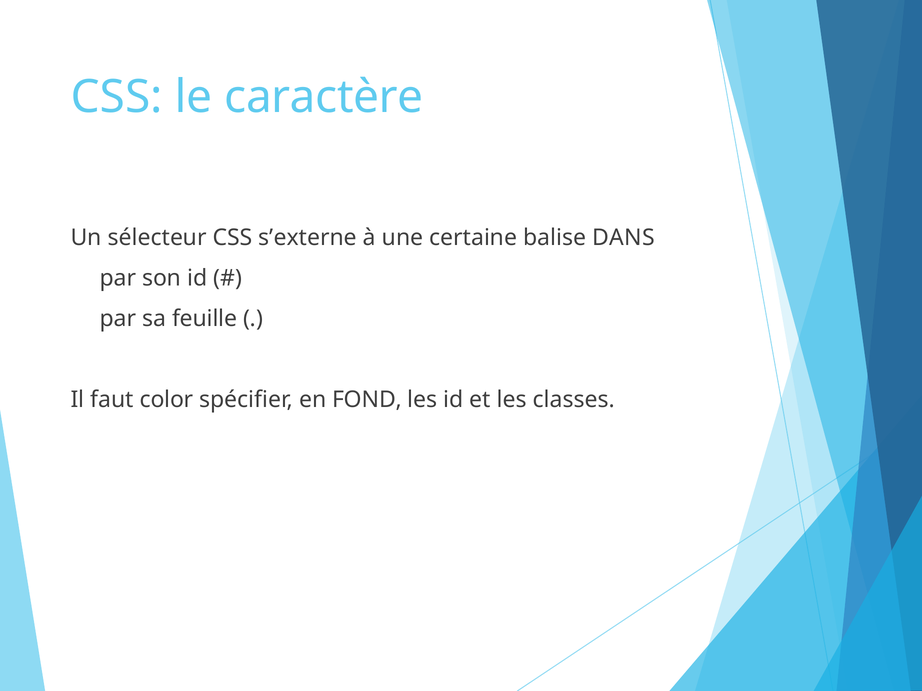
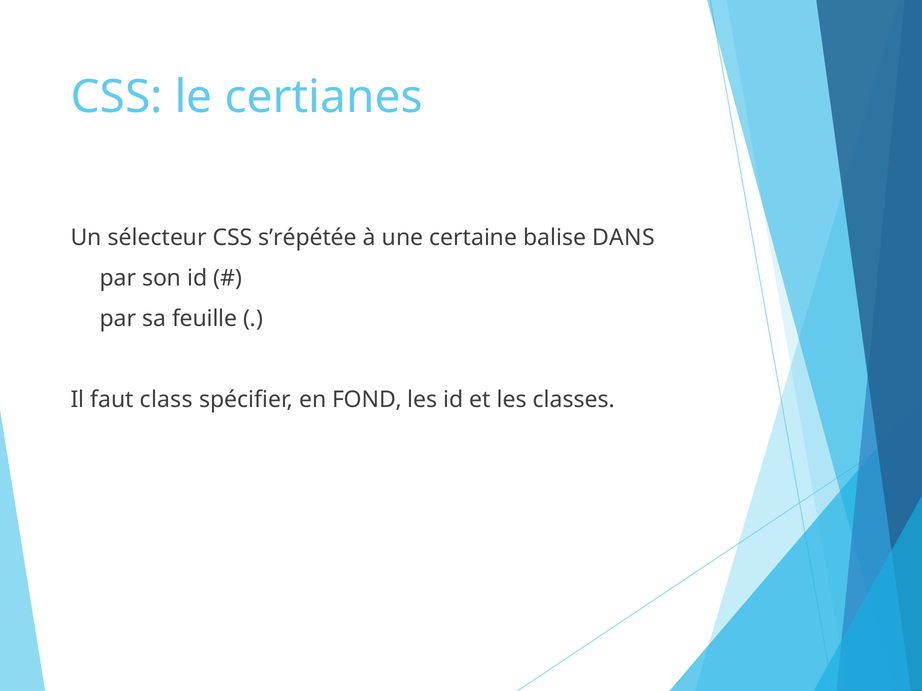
caractère: caractère -> certianes (324, 97)
s’externe: s’externe -> s’répétée (308, 238)
color: color -> class (166, 400)
